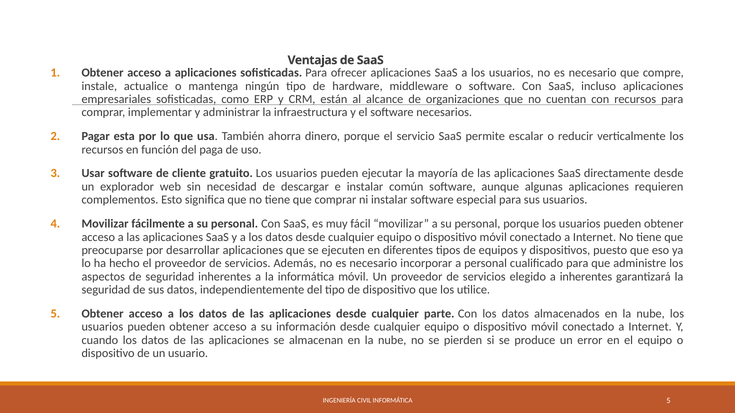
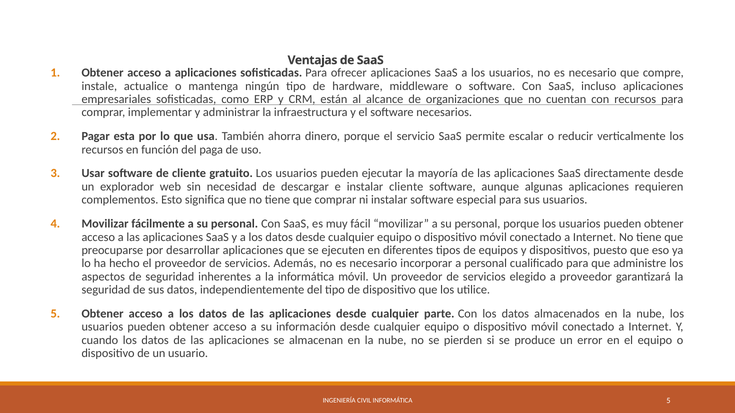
instalar común: común -> cliente (406, 187)
a inherentes: inherentes -> proveedor (586, 277)
